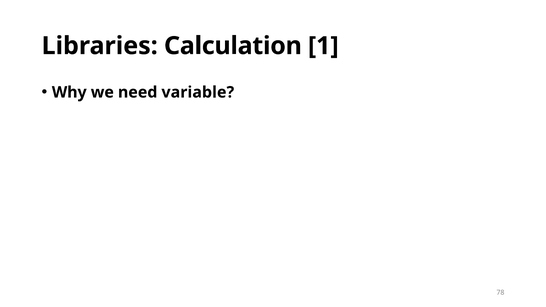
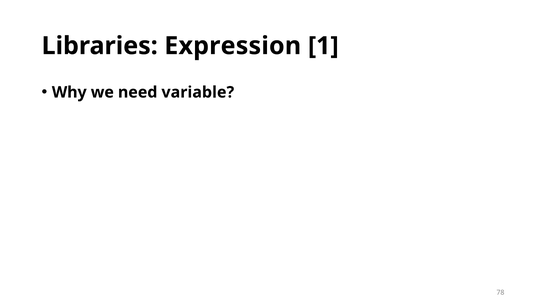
Calculation: Calculation -> Expression (233, 46)
